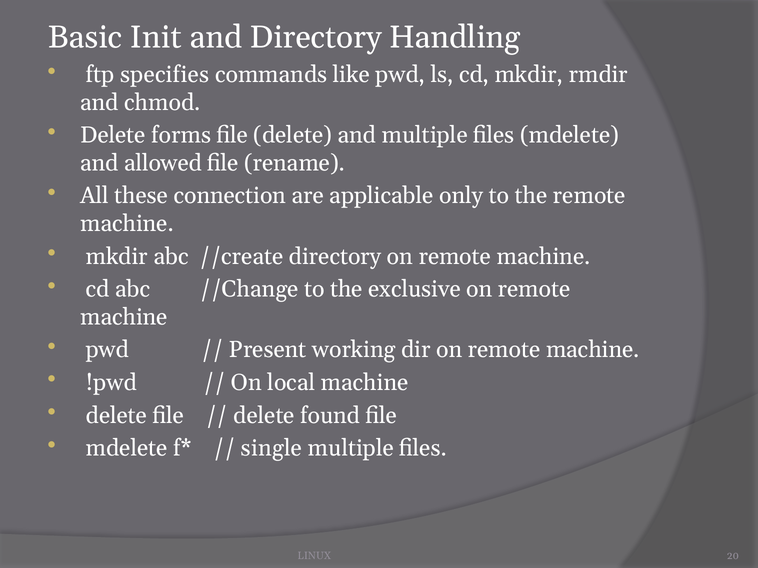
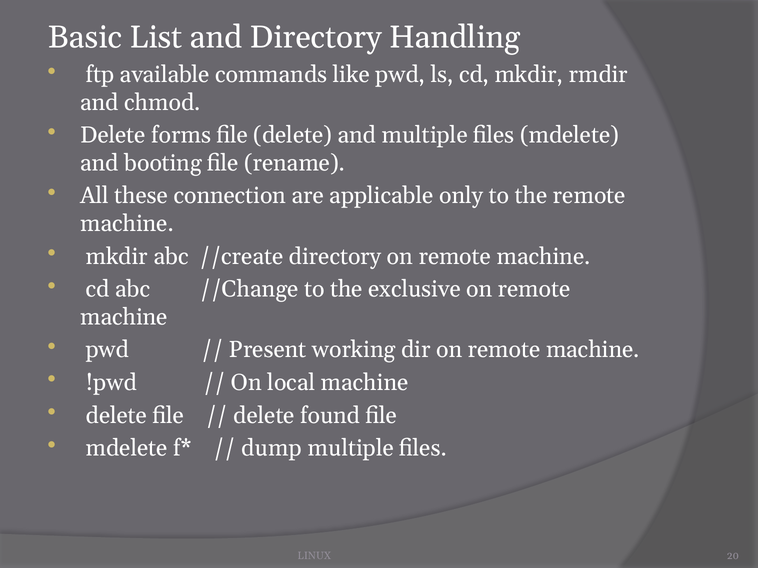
Init: Init -> List (156, 38)
specifies: specifies -> available (165, 75)
allowed: allowed -> booting (163, 163)
single: single -> dump (272, 449)
